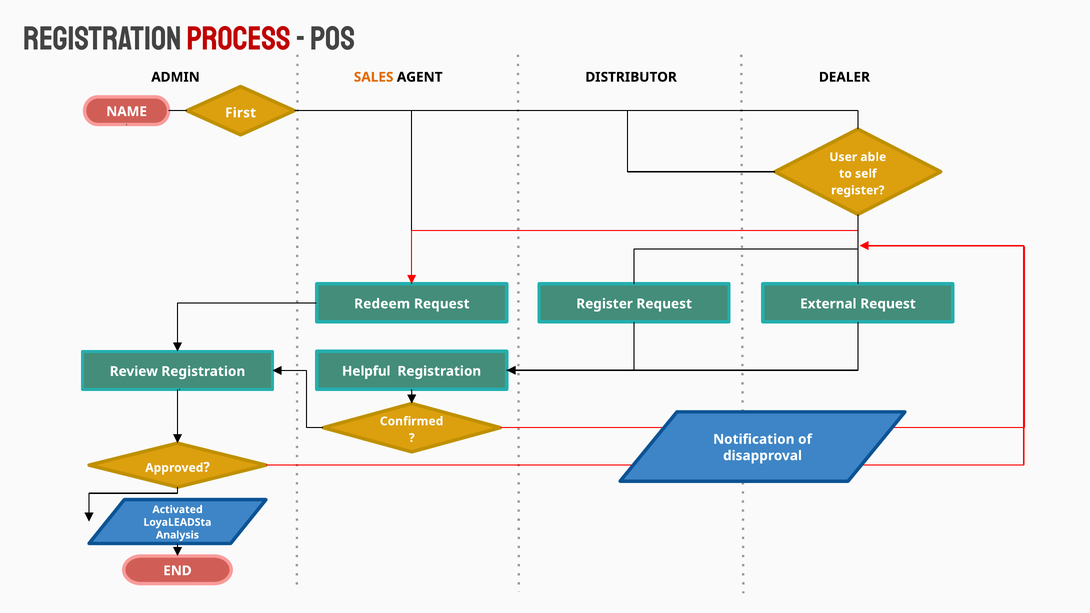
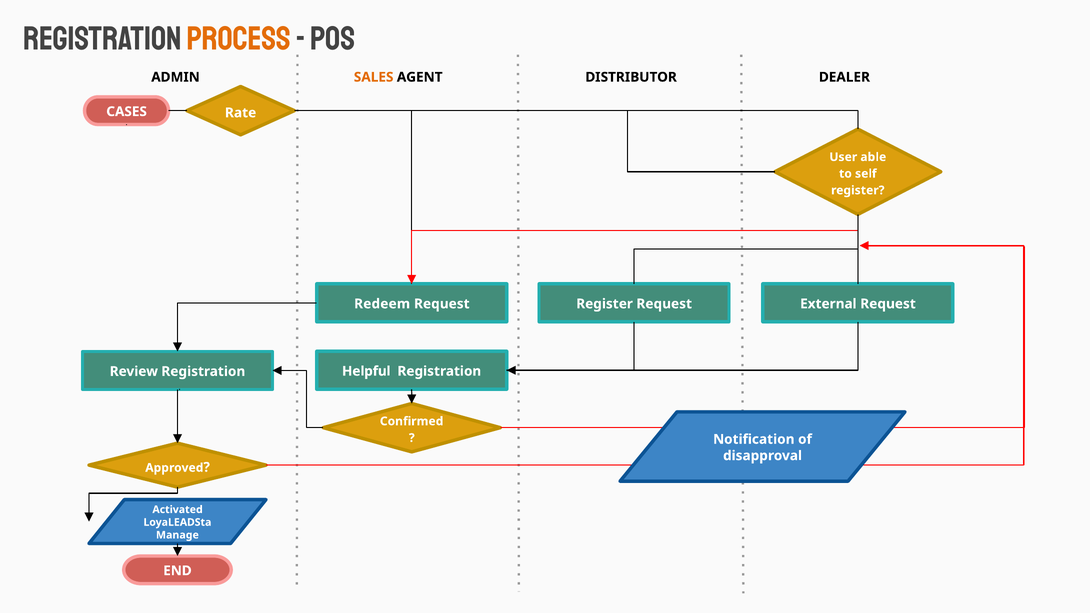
process colour: red -> orange (239, 39)
NAME: NAME -> CASES (127, 112)
First: First -> Rate (241, 113)
Analysis: Analysis -> Manage (177, 535)
